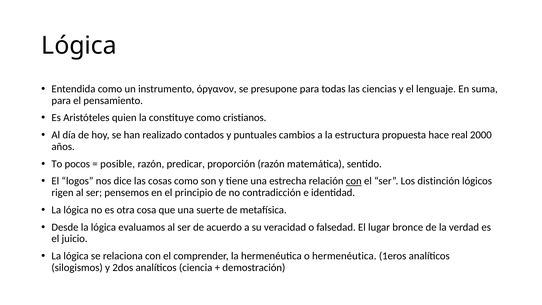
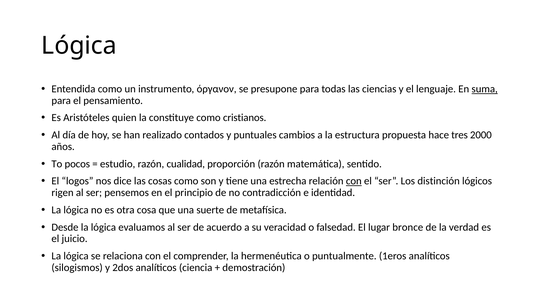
suma underline: none -> present (485, 89)
real: real -> tres (460, 135)
posible: posible -> estudio (118, 164)
predicar: predicar -> cualidad (186, 164)
o hermenéutica: hermenéutica -> puntualmente (344, 256)
